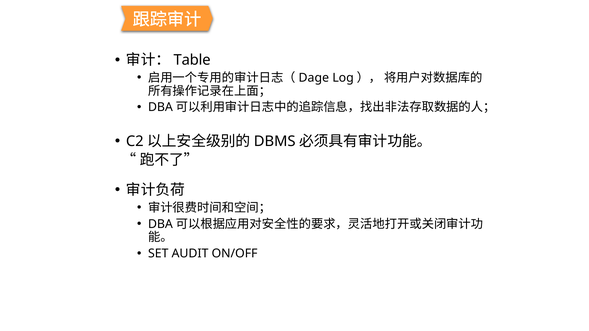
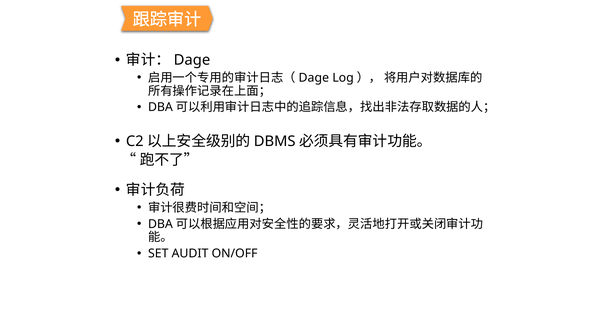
Table: Table -> Dage (192, 60)
